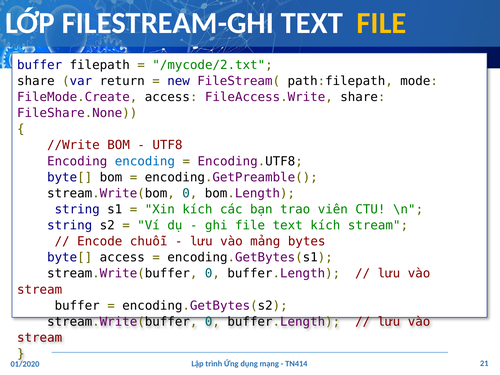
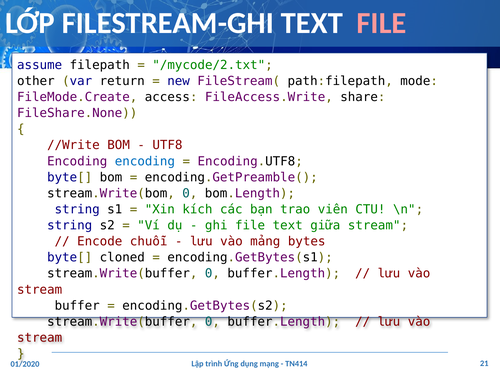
FILE colour: yellow -> pink (382, 23)
buffer: buffer -> assume (40, 65)
share: share -> other (36, 81)
text kích: kích -> giữa (325, 225)
byte[ access: access -> cloned (122, 257)
